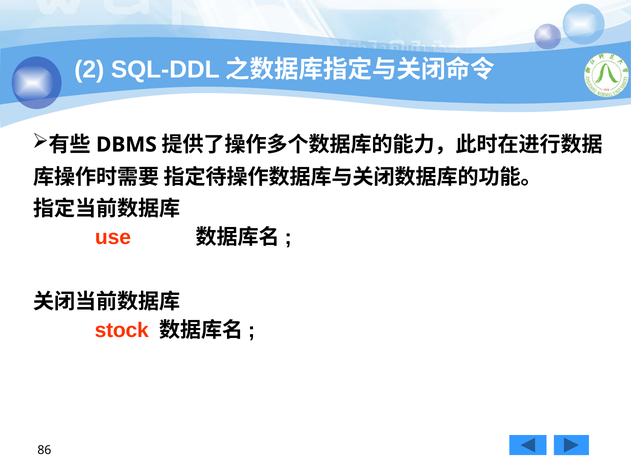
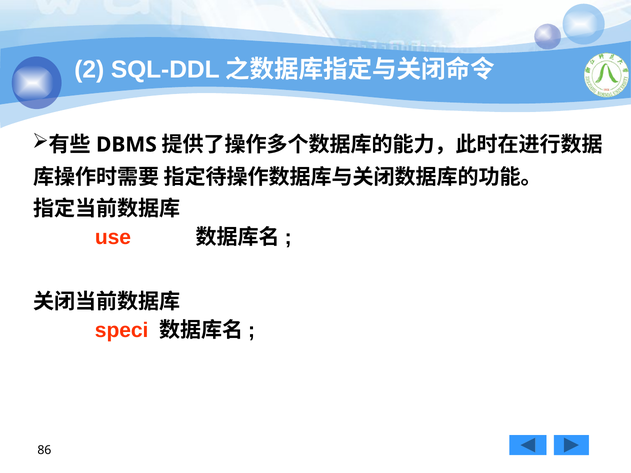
stock: stock -> speci (122, 330)
